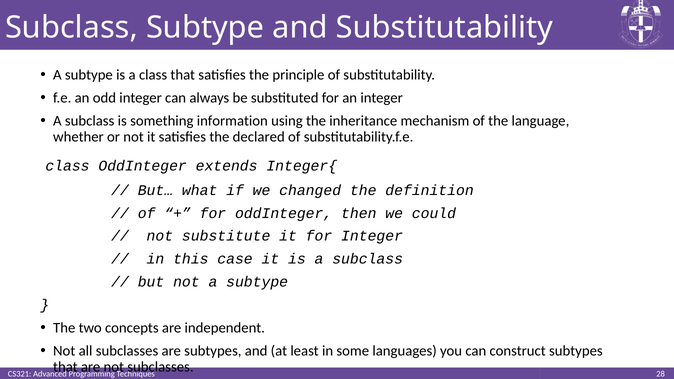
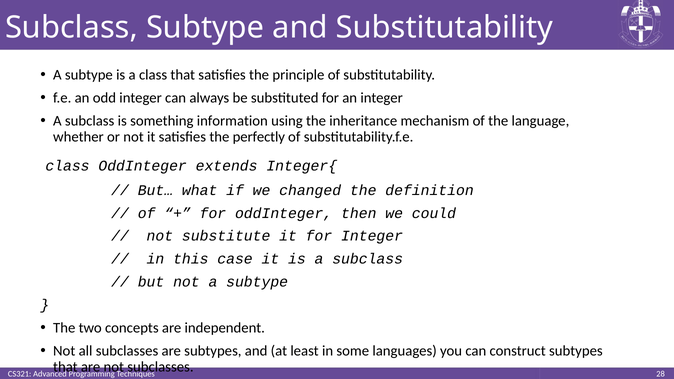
declared: declared -> perfectly (259, 137)
